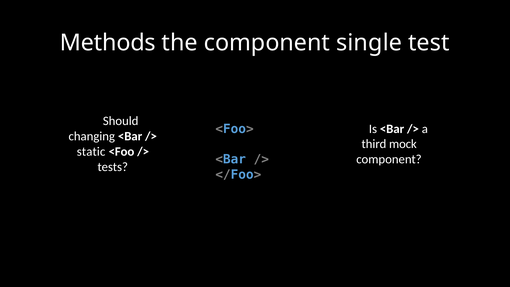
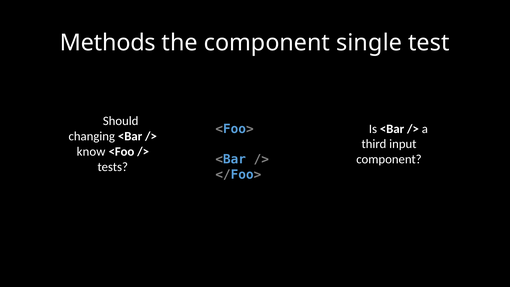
mock: mock -> input (403, 144)
static: static -> know (91, 152)
